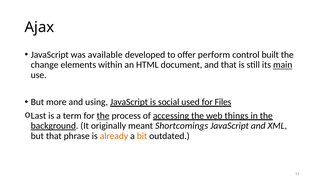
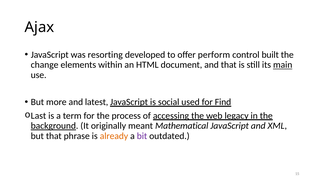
available: available -> resorting (105, 55)
using: using -> latest (97, 102)
Files: Files -> Find (223, 102)
the underline: present -> none (103, 116)
things: things -> legacy (237, 116)
Shortcomings: Shortcomings -> Mathematical (182, 126)
bit colour: orange -> purple (142, 136)
